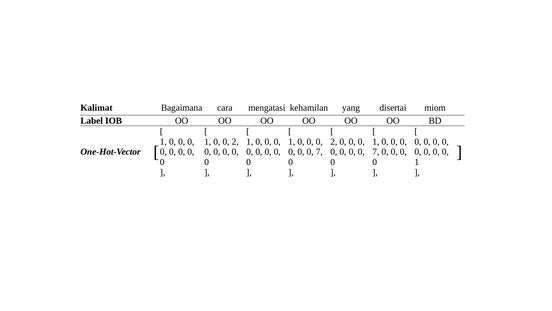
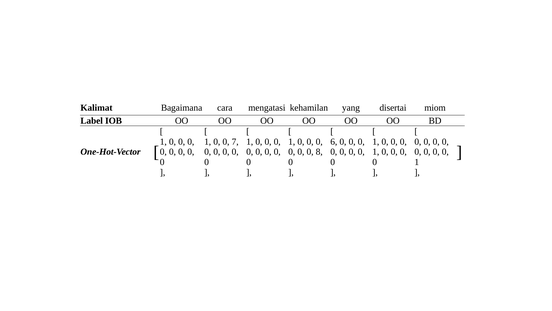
0 2: 2 -> 7 (235, 141)
2: 2 -> 6 (334, 141)
7: 7 -> 8 (319, 152)
7: 7 -> 1 (376, 152)
